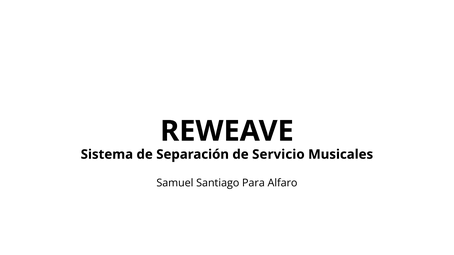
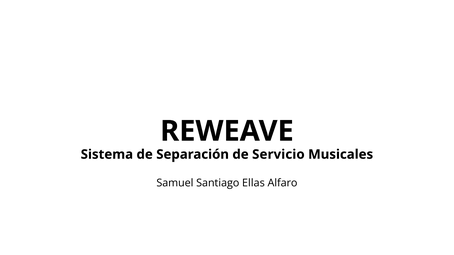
Para: Para -> Ellas (253, 183)
